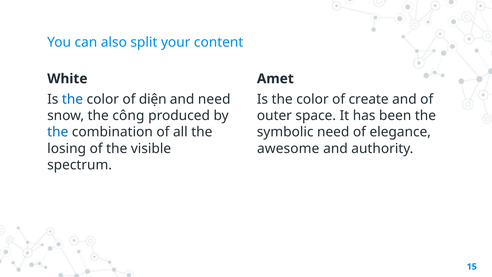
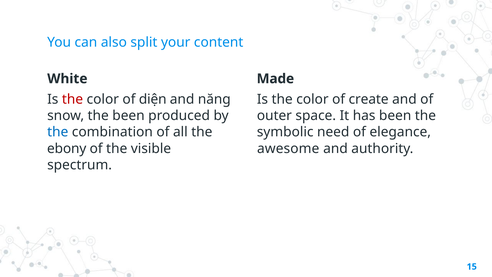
Amet: Amet -> Made (275, 79)
the colour: blue -> red (73, 99)
and need: need -> năng (214, 99)
the công: công -> been (128, 116)
losing: losing -> ebony (67, 148)
